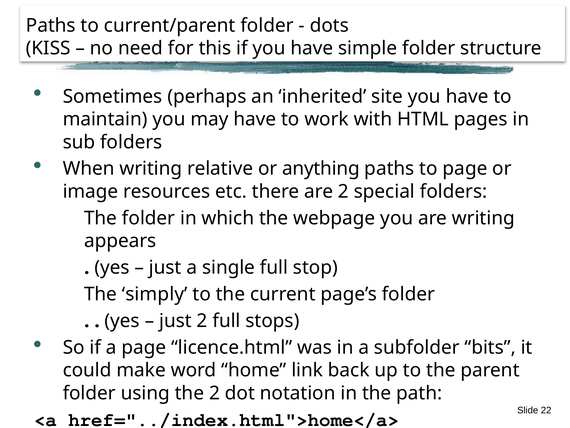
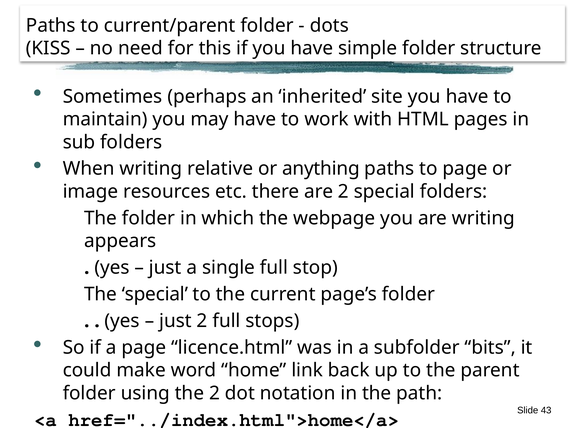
The simply: simply -> special (155, 294)
22: 22 -> 43 (546, 410)
